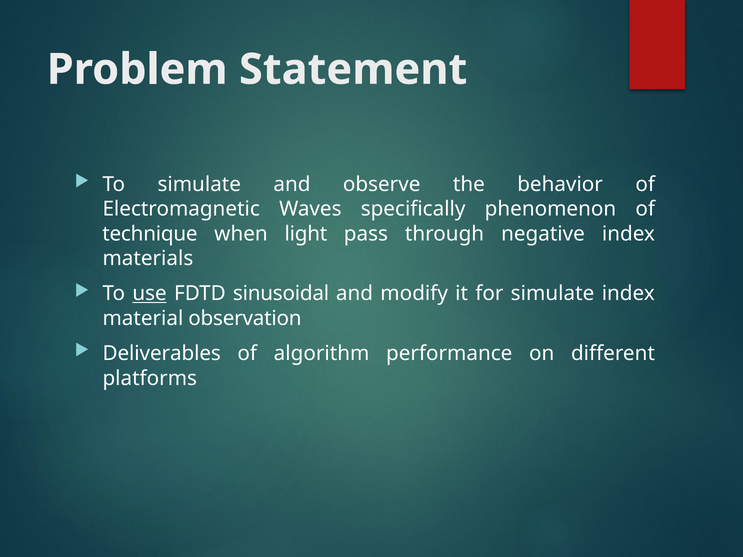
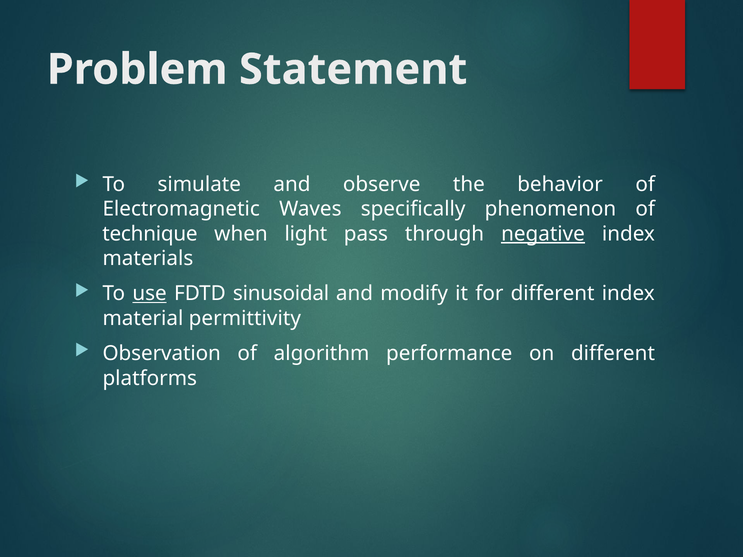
negative underline: none -> present (543, 234)
for simulate: simulate -> different (553, 294)
observation: observation -> permittivity (245, 319)
Deliverables: Deliverables -> Observation (162, 354)
